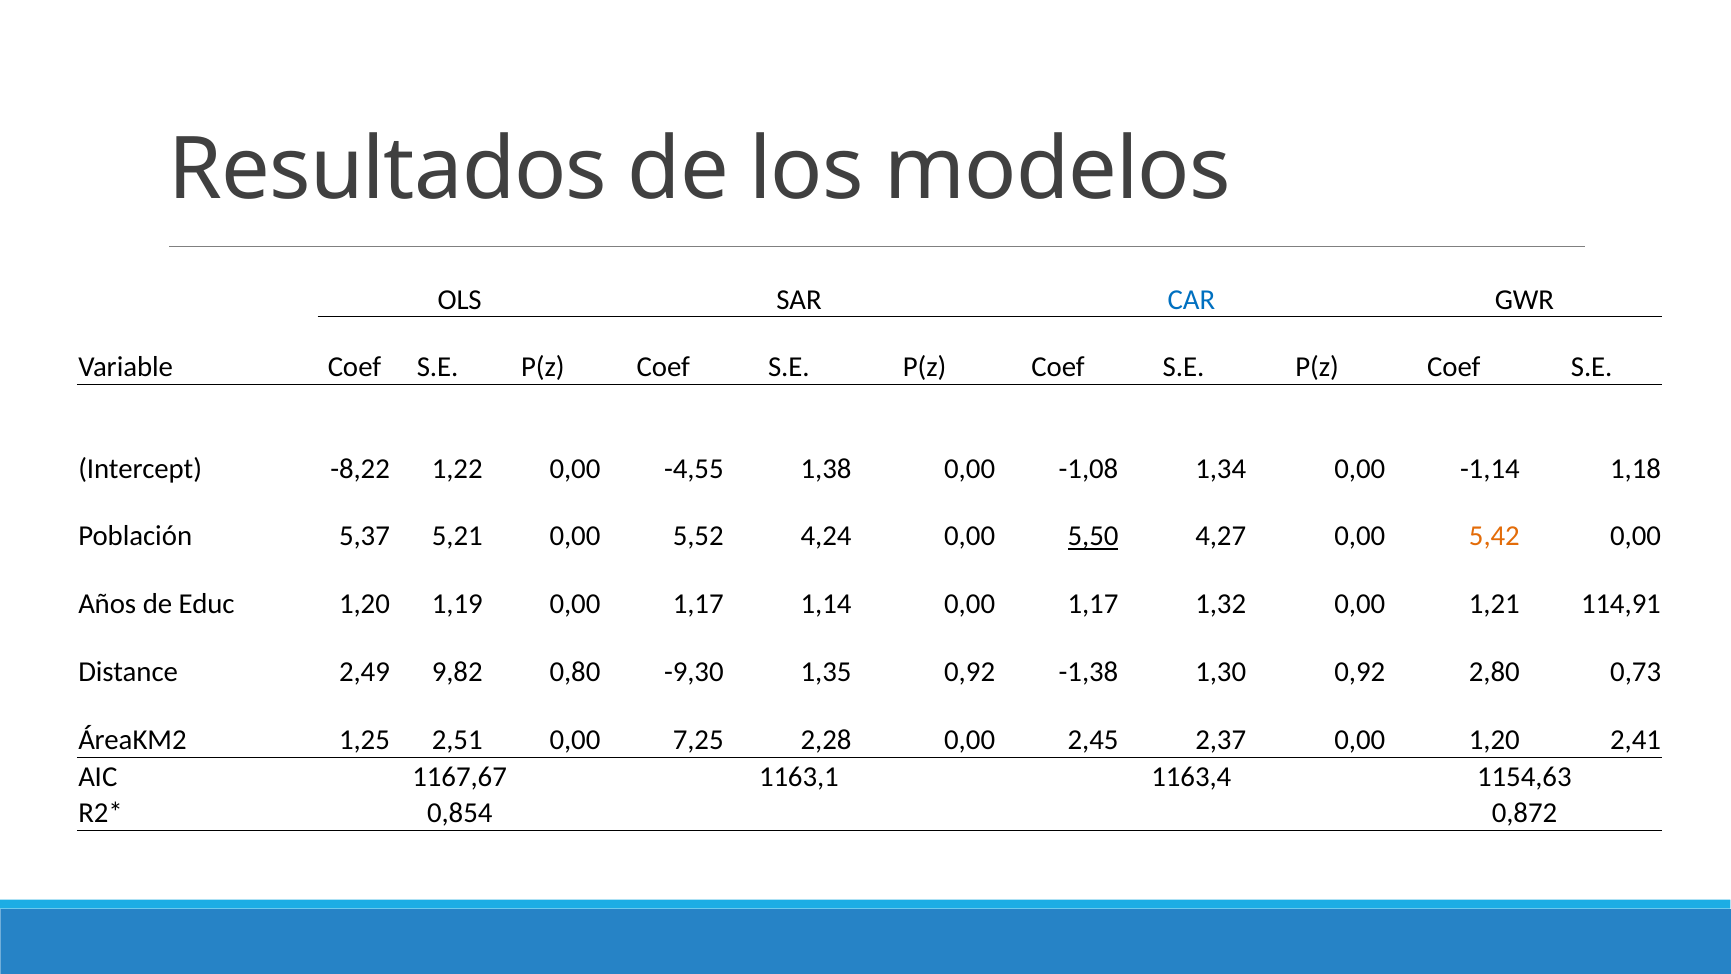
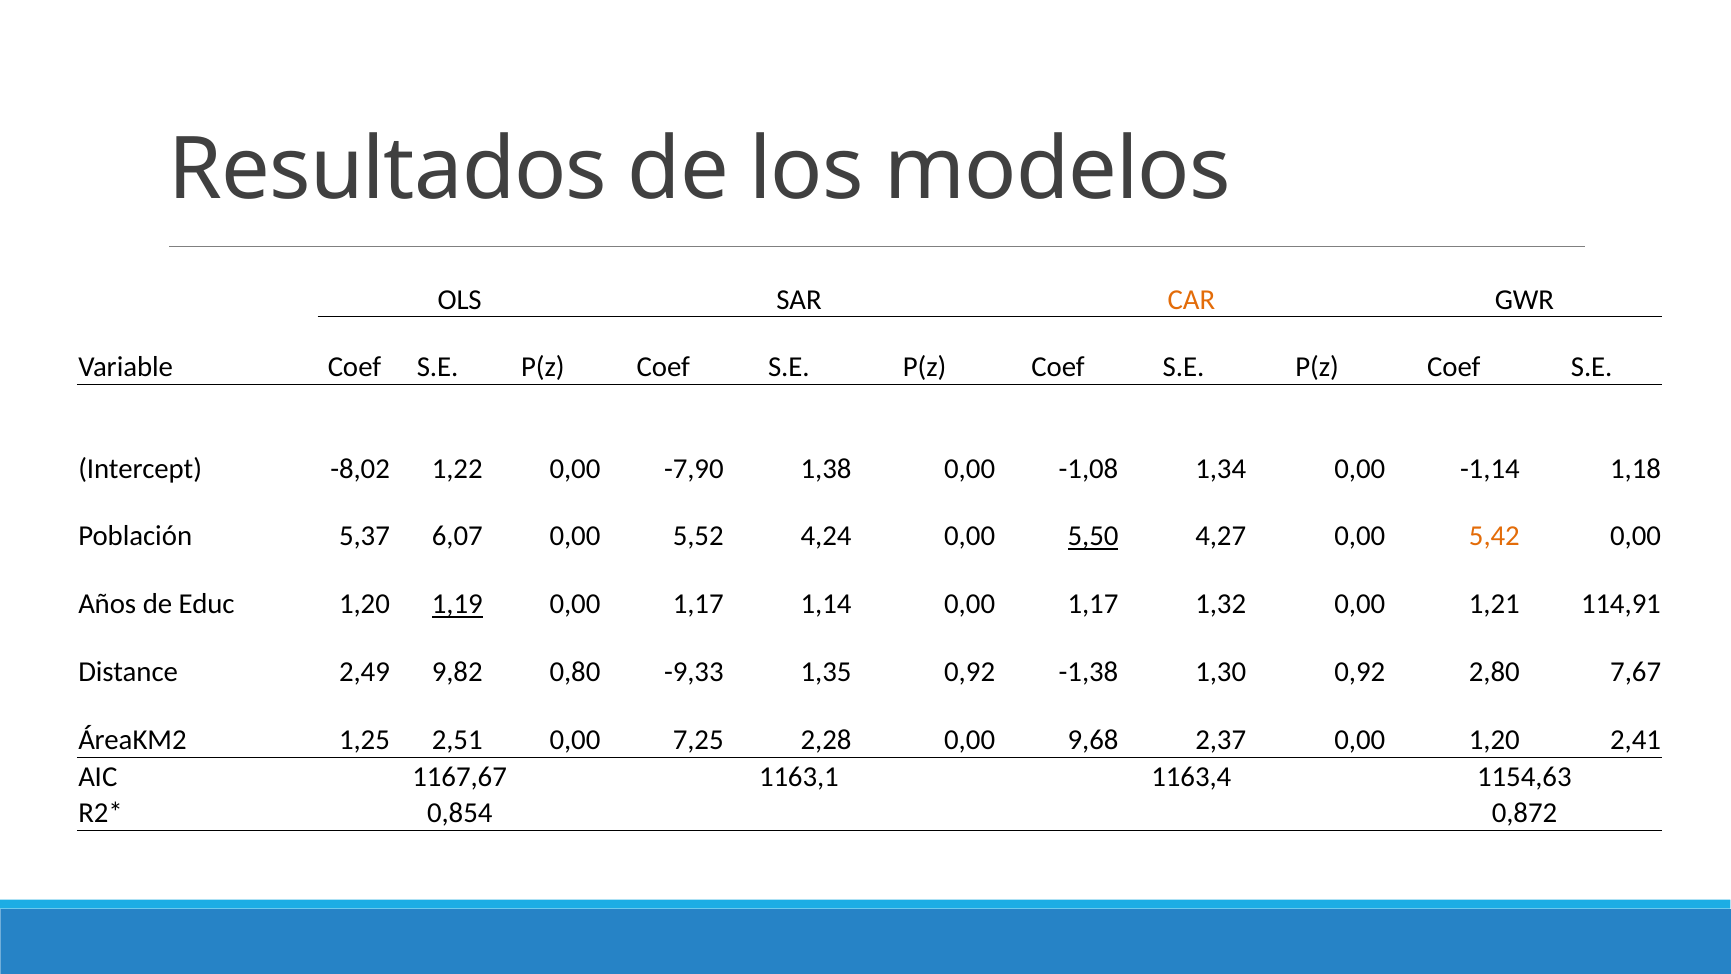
CAR colour: blue -> orange (1191, 299)
-8,22: -8,22 -> -8,02 (360, 468)
-4,55: -4,55 -> -7,90 (694, 468)
5,21: 5,21 -> 6,07 (457, 536)
1,19 underline: none -> present (457, 604)
-9,30: -9,30 -> -9,33 (694, 672)
0,73: 0,73 -> 7,67 (1636, 672)
2,45: 2,45 -> 9,68 (1093, 740)
